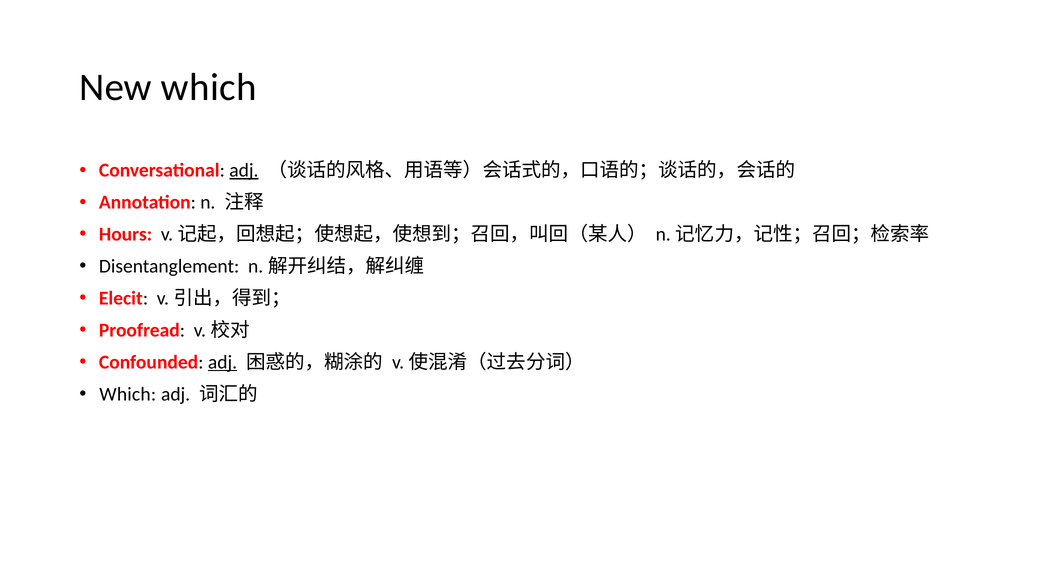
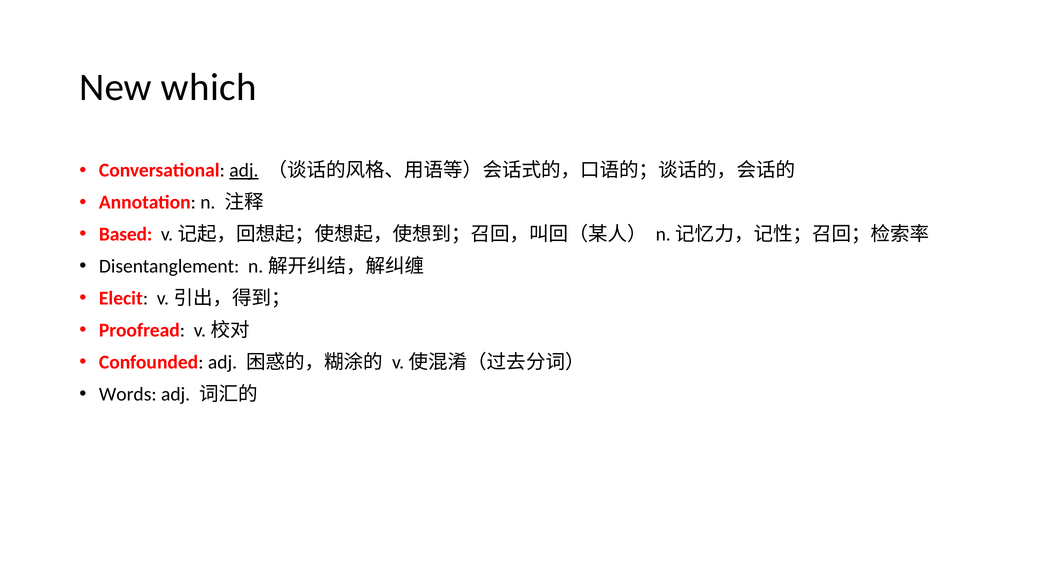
Hours: Hours -> Based (126, 234)
adj underline: present -> none (223, 362)
Which: Which -> Words (128, 394)
